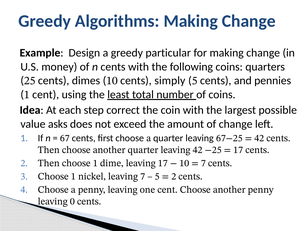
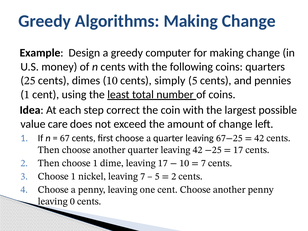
particular: particular -> computer (168, 53)
asks: asks -> care (58, 124)
